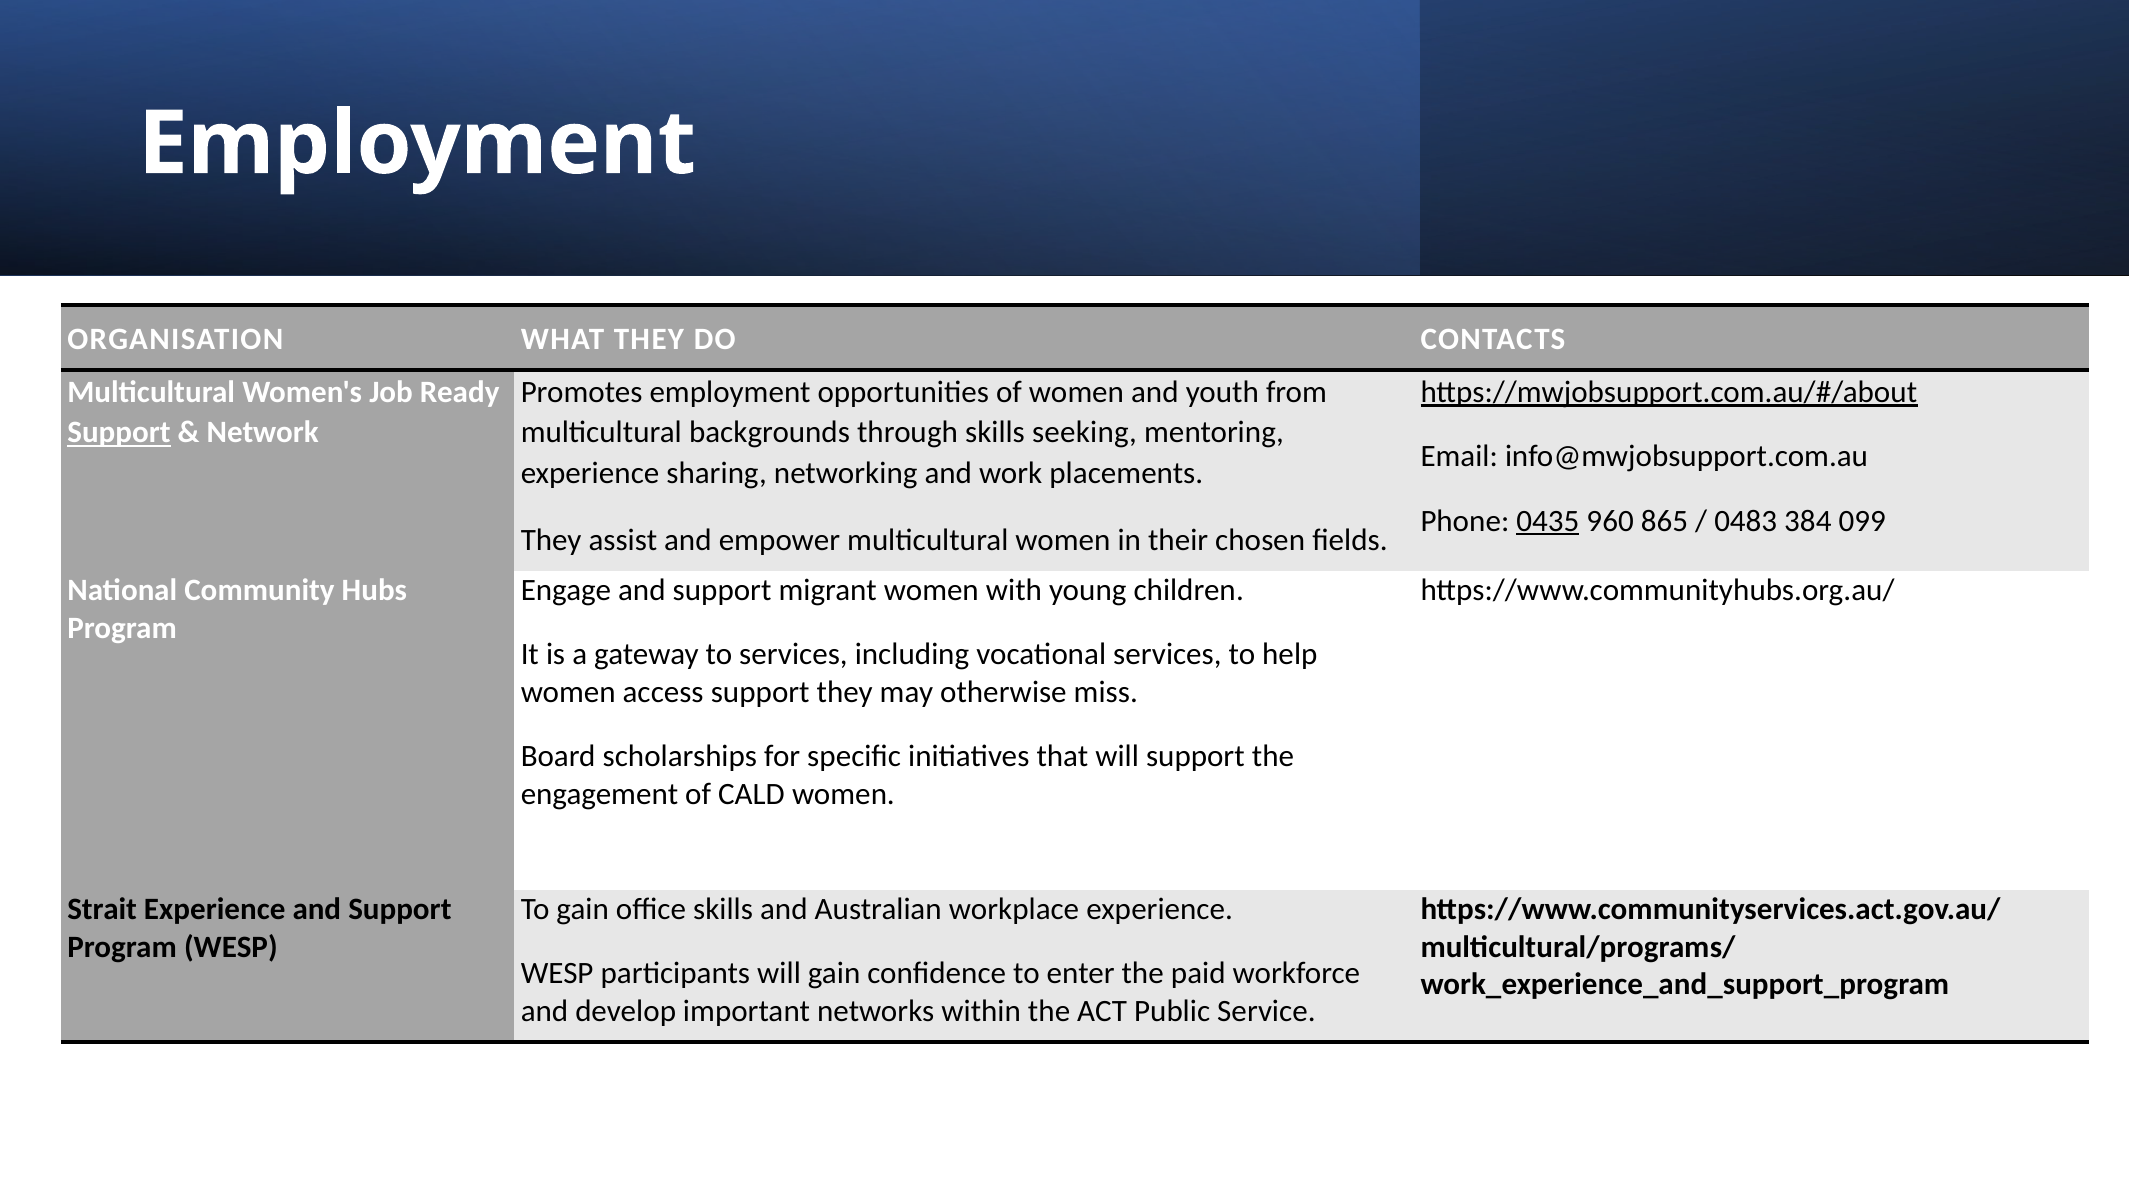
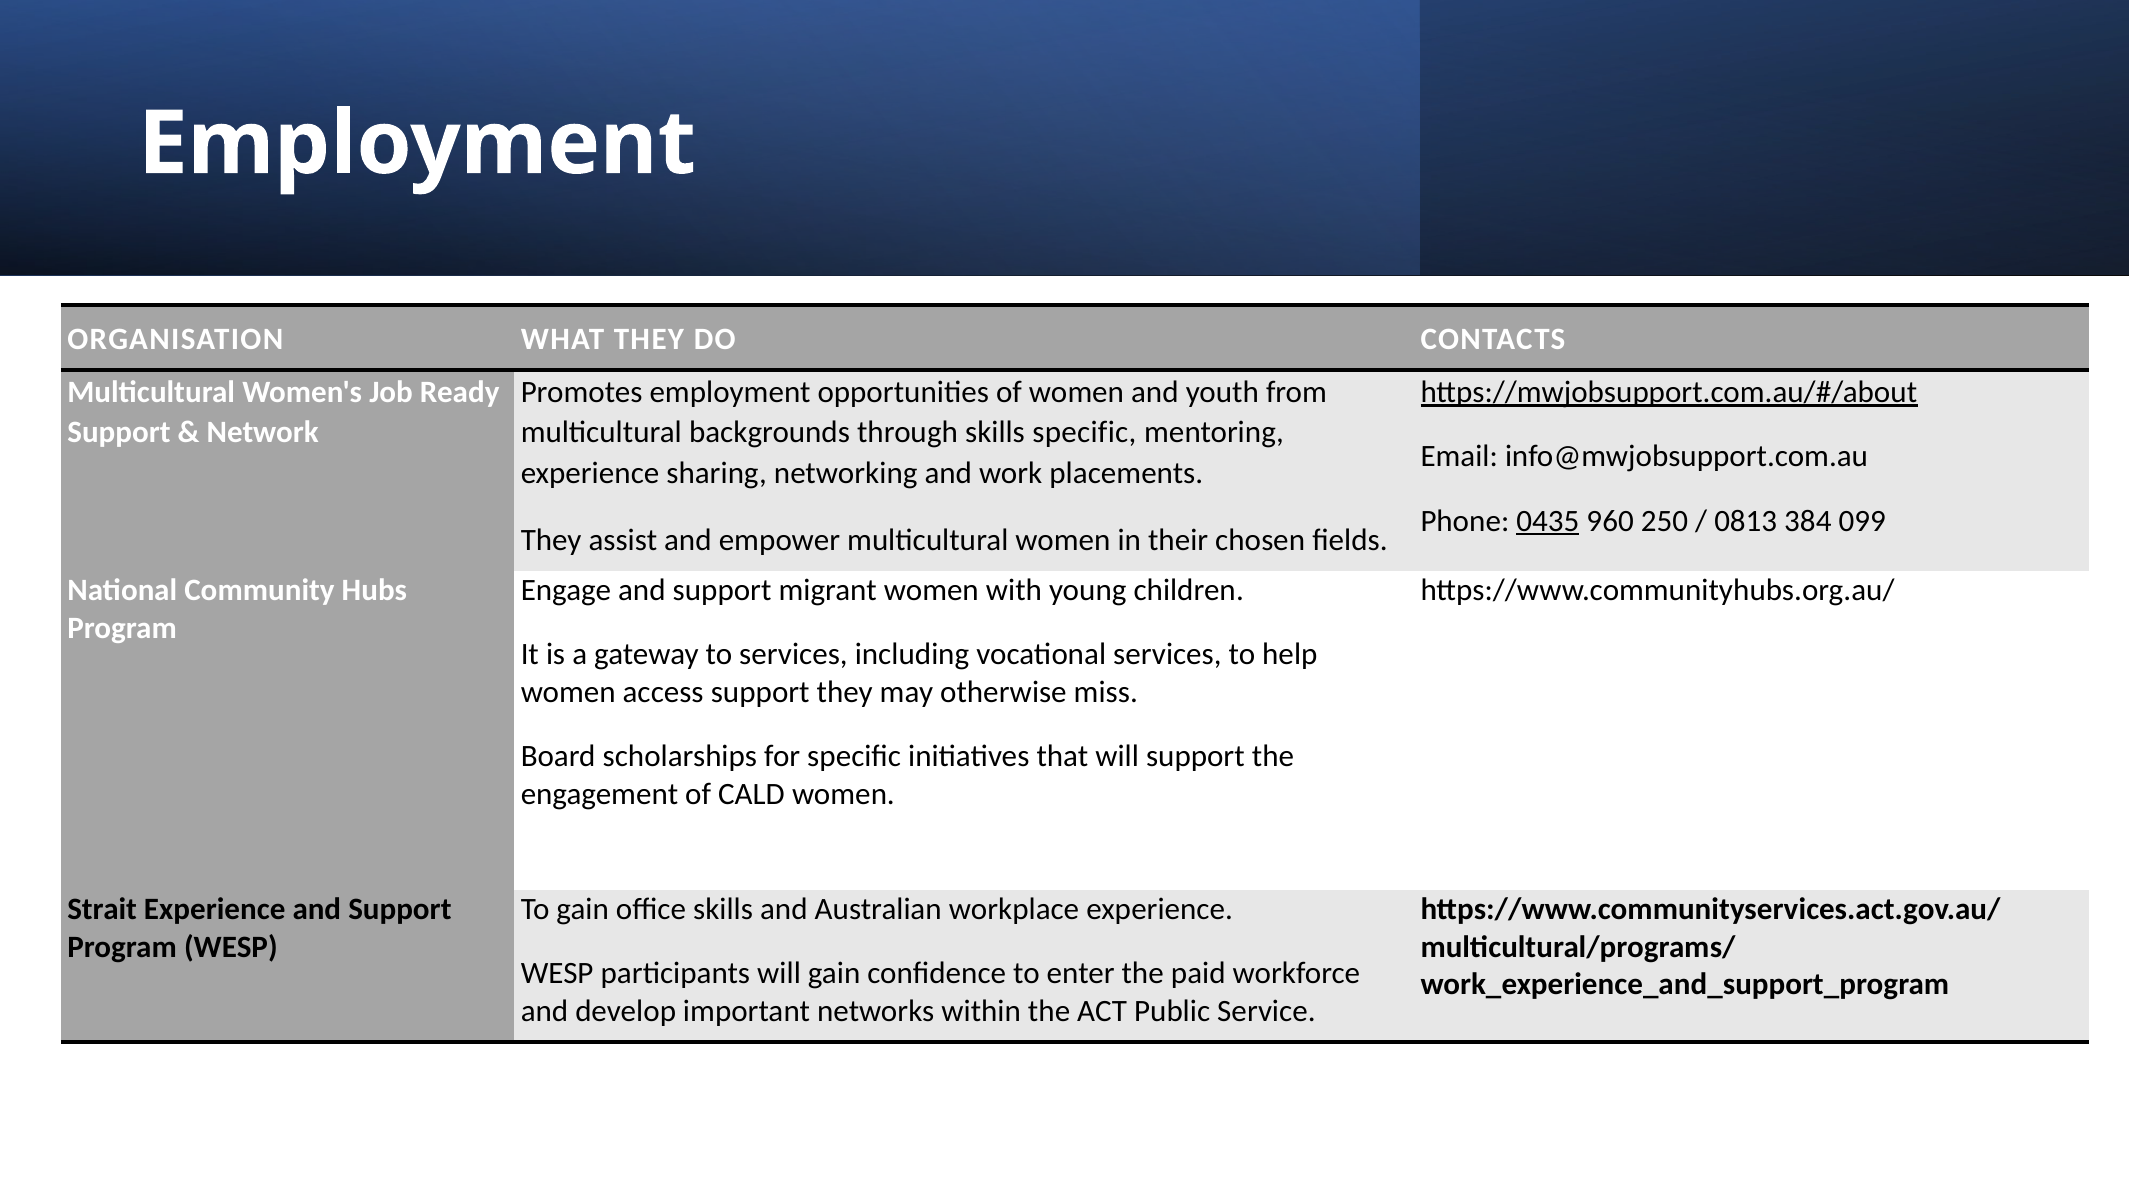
Support underline: present -> none (119, 433)
skills seeking: seeking -> specific (1084, 433)
865: 865 -> 250 (1664, 521)
0483: 0483 -> 0813 (1746, 521)
